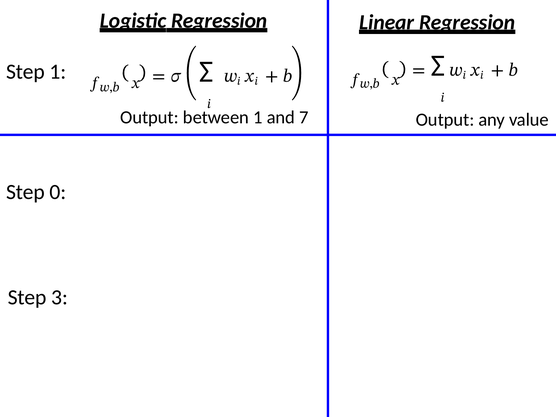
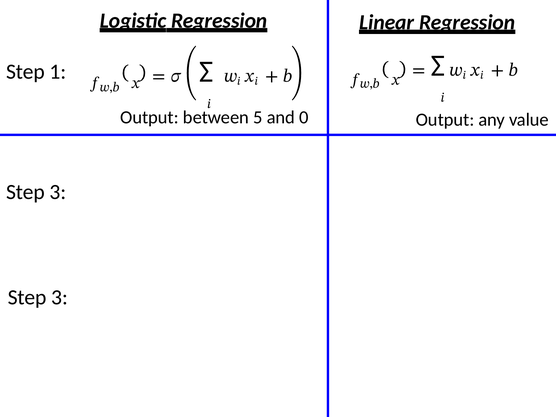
1: 1 -> 5 (258, 117)
7: 7 -> 0 (304, 117)
0: 0 -> 3 (58, 192)
